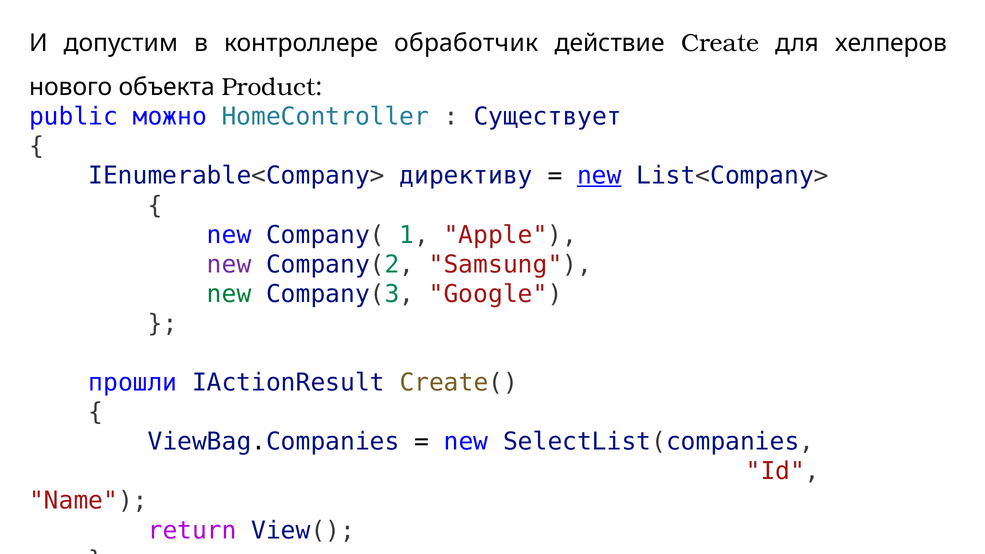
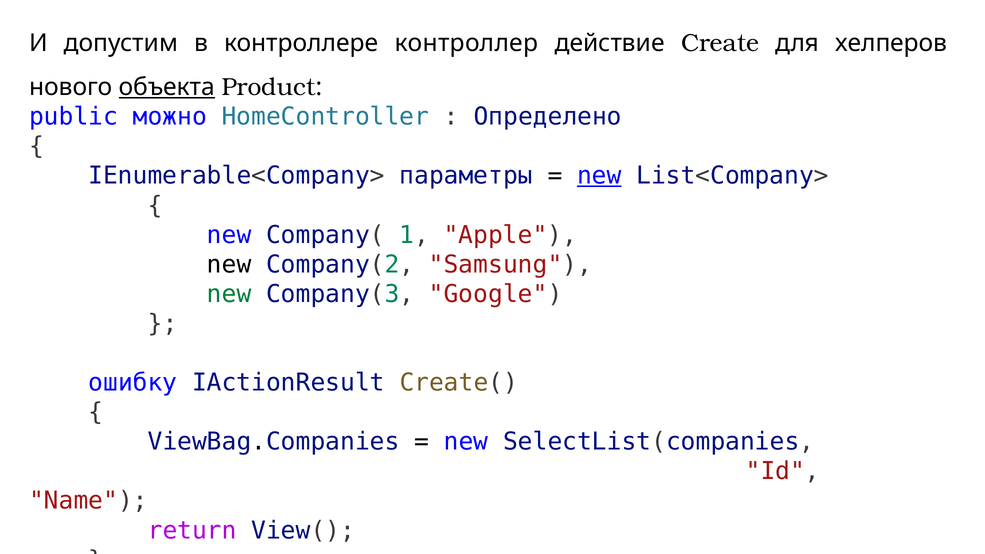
обработчик: обработчик -> контроллер (466, 43)
объекта underline: none -> present (167, 87)
Существует: Существует -> Определено (548, 117)
директиву: директиву -> параметры (466, 176)
new colour: purple -> black (229, 265)
прошли: прошли -> ошибку (133, 383)
